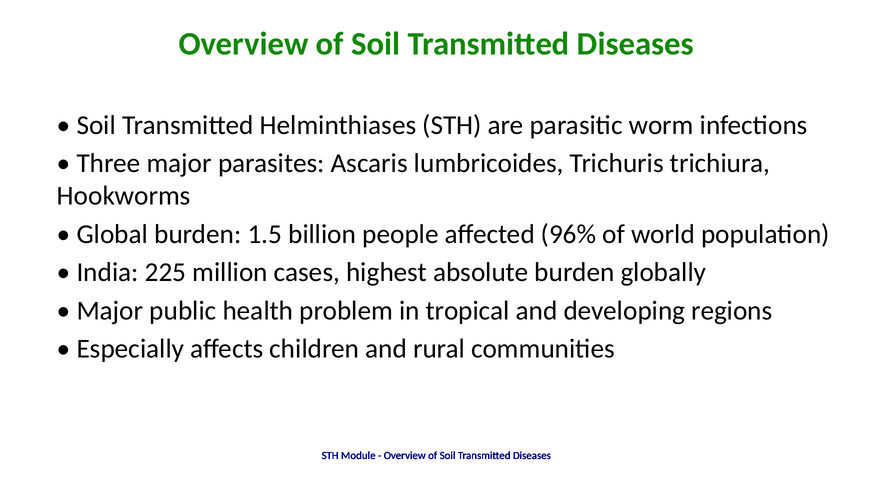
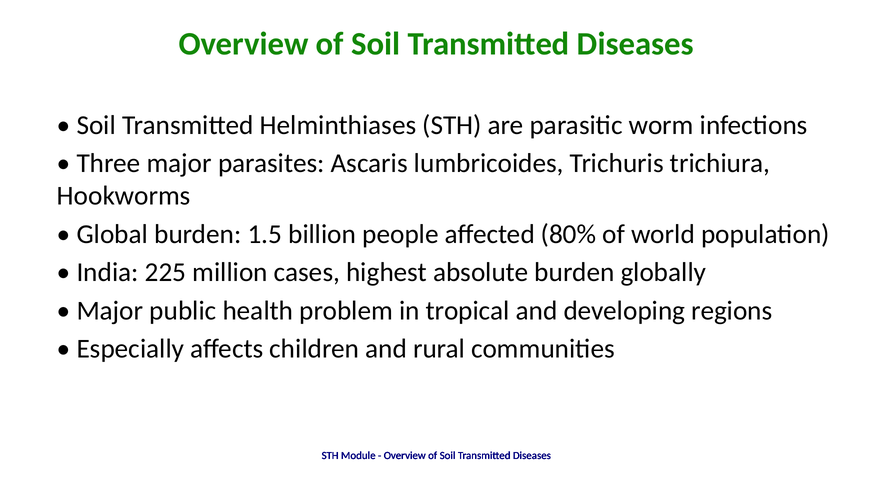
96%: 96% -> 80% (569, 234)
